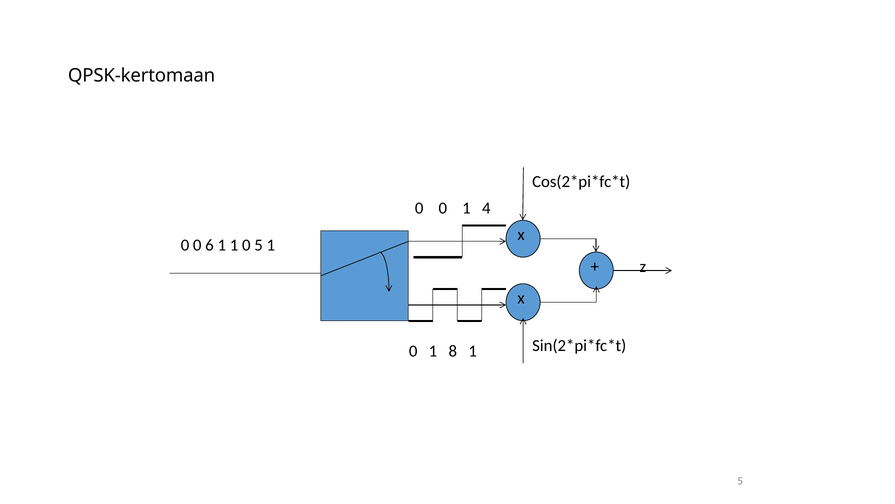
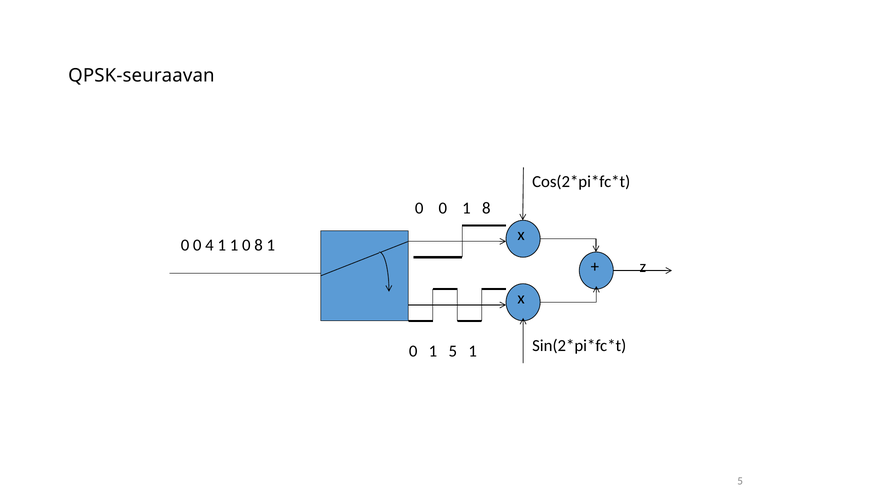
QPSK-kertomaan: QPSK-kertomaan -> QPSK-seuraavan (141, 75)
1 4: 4 -> 8 (486, 208)
6: 6 -> 4 (209, 245)
0 5: 5 -> 8 (259, 245)
1 8: 8 -> 5 (453, 351)
